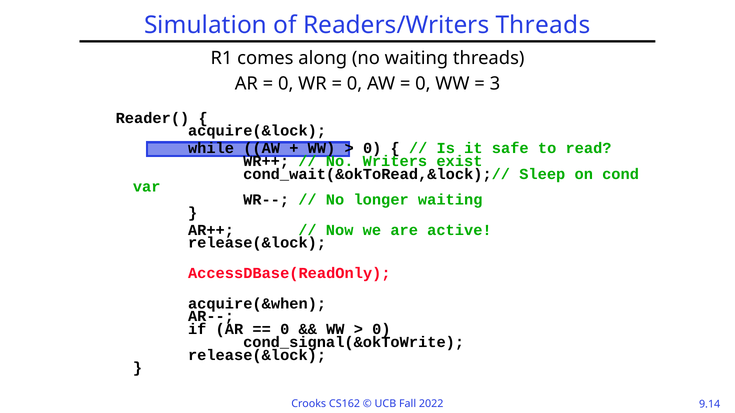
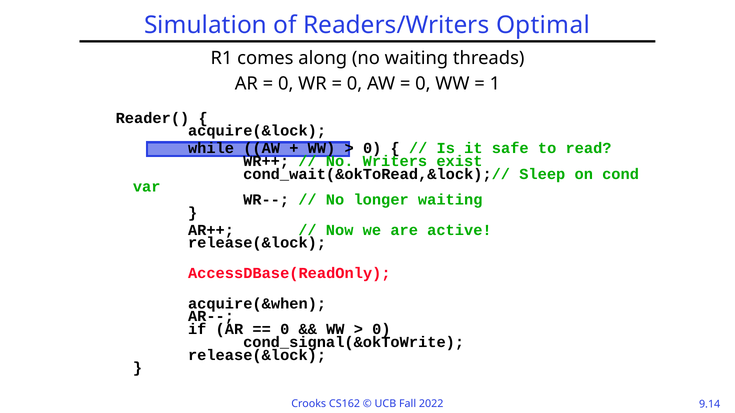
Readers/Writers Threads: Threads -> Optimal (543, 25)
3: 3 -> 1 (495, 84)
